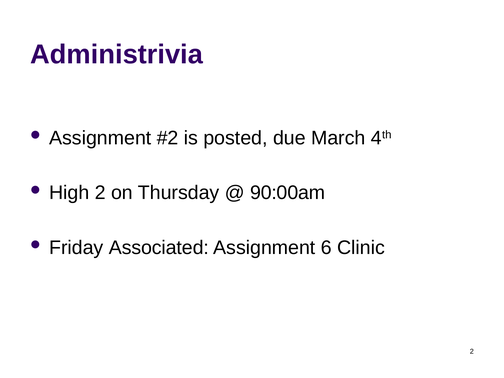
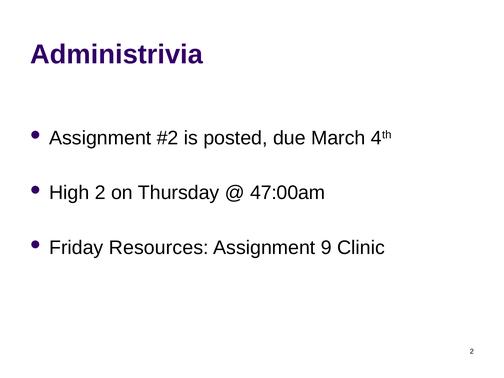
90:00am: 90:00am -> 47:00am (288, 193)
Associated: Associated -> Resources (159, 248)
6: 6 -> 9 (326, 248)
